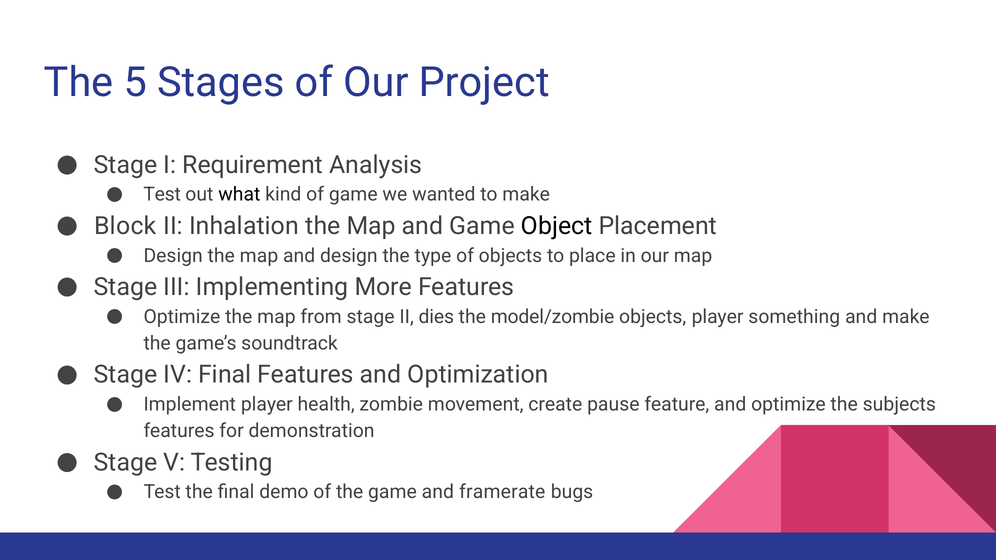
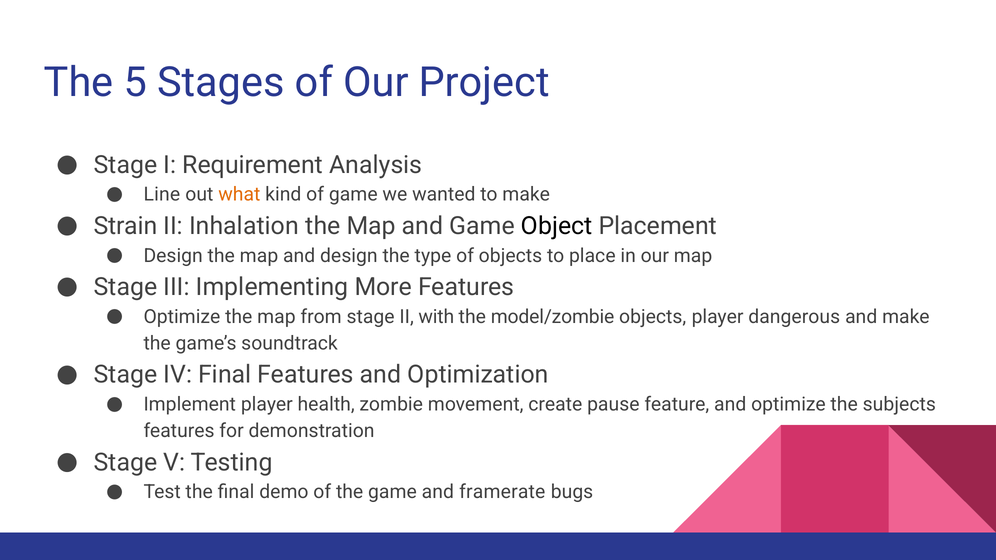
Test: Test -> Line (162, 195)
what colour: black -> orange (239, 195)
Block: Block -> Strain (126, 226)
dies: dies -> with (436, 317)
something: something -> dangerous (794, 317)
